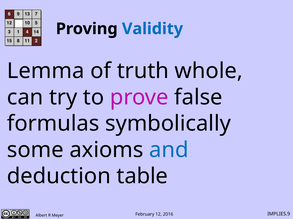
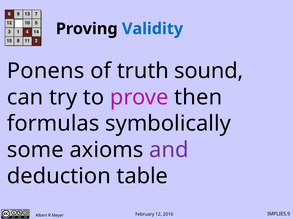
Lemma: Lemma -> Ponens (46, 71)
whole: whole -> sound (209, 71)
false: false -> then (198, 98)
and colour: blue -> purple (169, 150)
